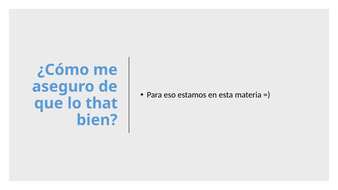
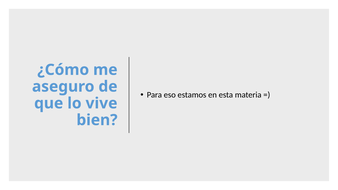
that: that -> vive (101, 103)
